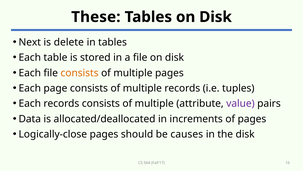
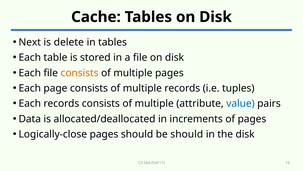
These: These -> Cache (96, 17)
value colour: purple -> blue (240, 103)
be causes: causes -> should (187, 134)
